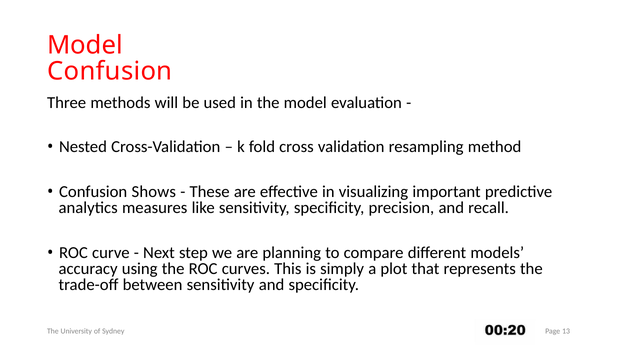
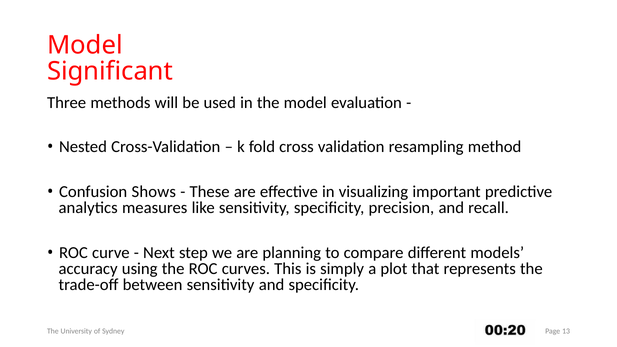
Confusion: Confusion -> Significant (110, 71)
